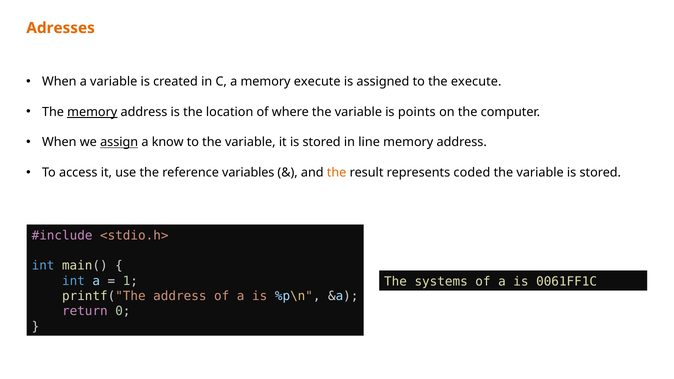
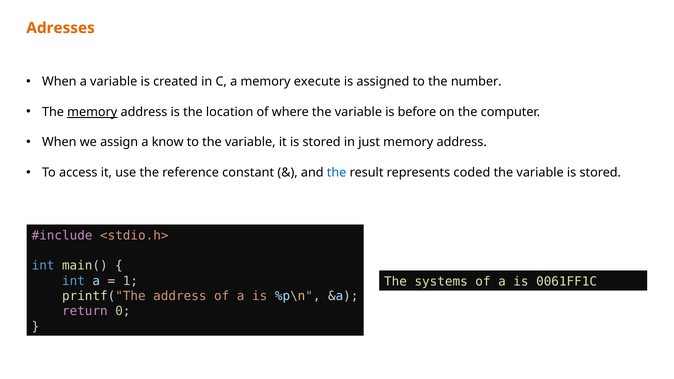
the execute: execute -> number (476, 82)
points: points -> before (417, 112)
assign underline: present -> none (119, 142)
line: line -> just (369, 142)
variables: variables -> constant (248, 173)
the colour: orange -> blue (337, 173)
